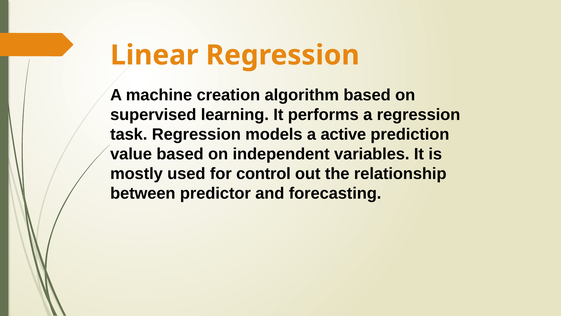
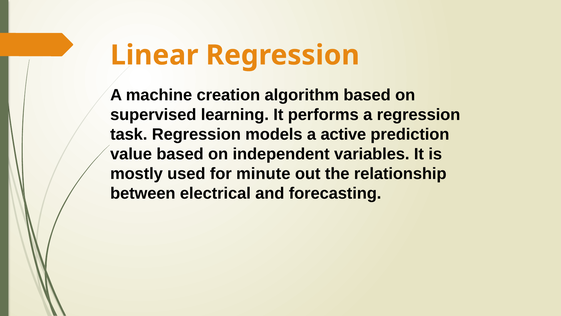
control: control -> minute (263, 174)
predictor: predictor -> electrical (215, 193)
